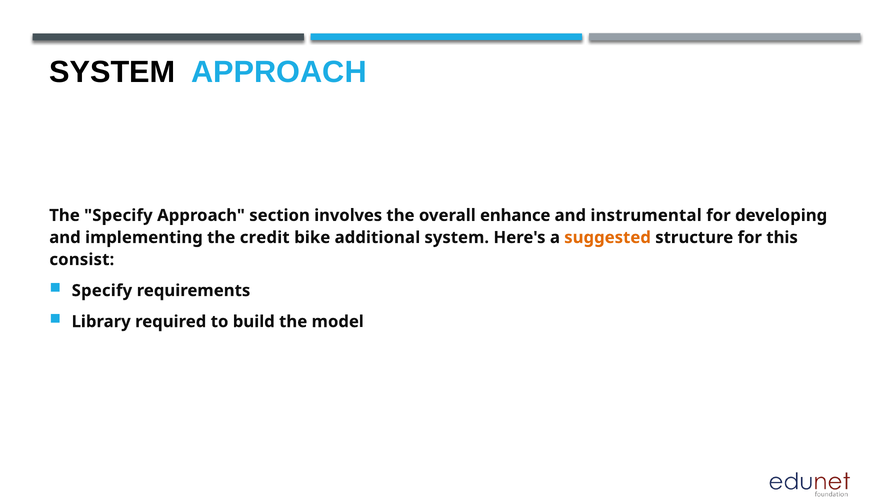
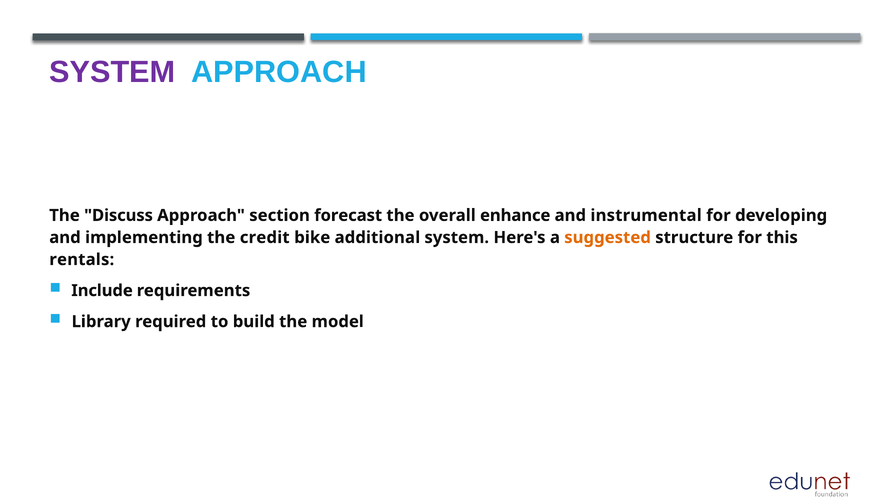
SYSTEM colour: black -> purple (112, 72)
The Specify: Specify -> Discuss (119, 216)
involves: involves -> forecast (348, 216)
consist: consist -> rentals (82, 260)
Specify: Specify -> Include (102, 291)
